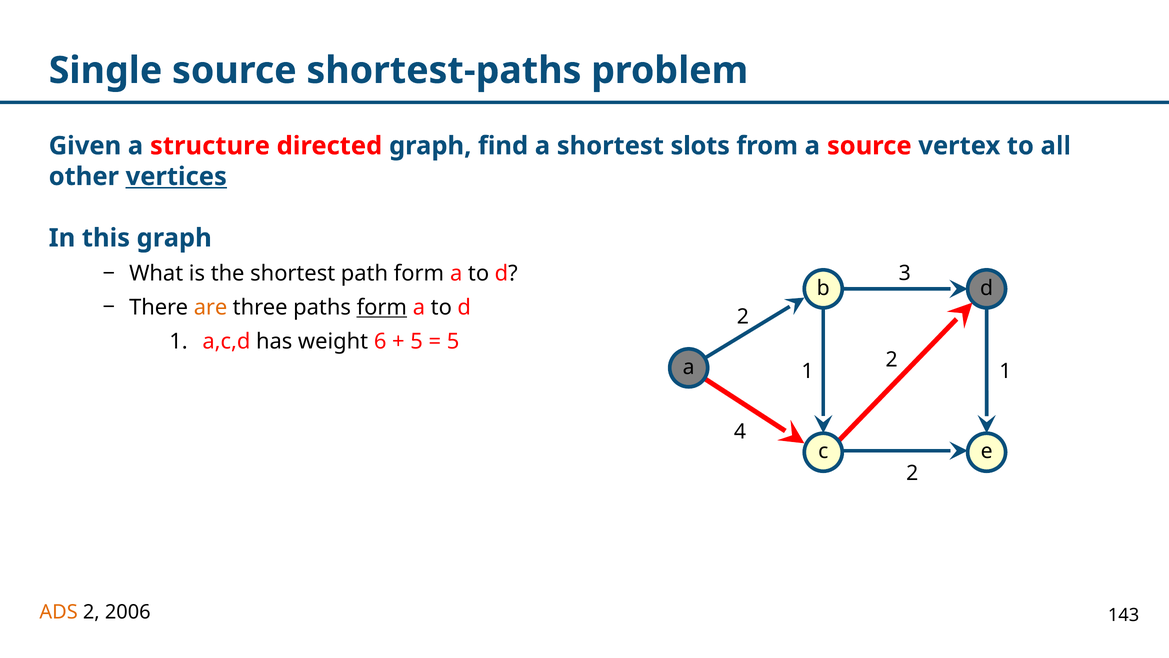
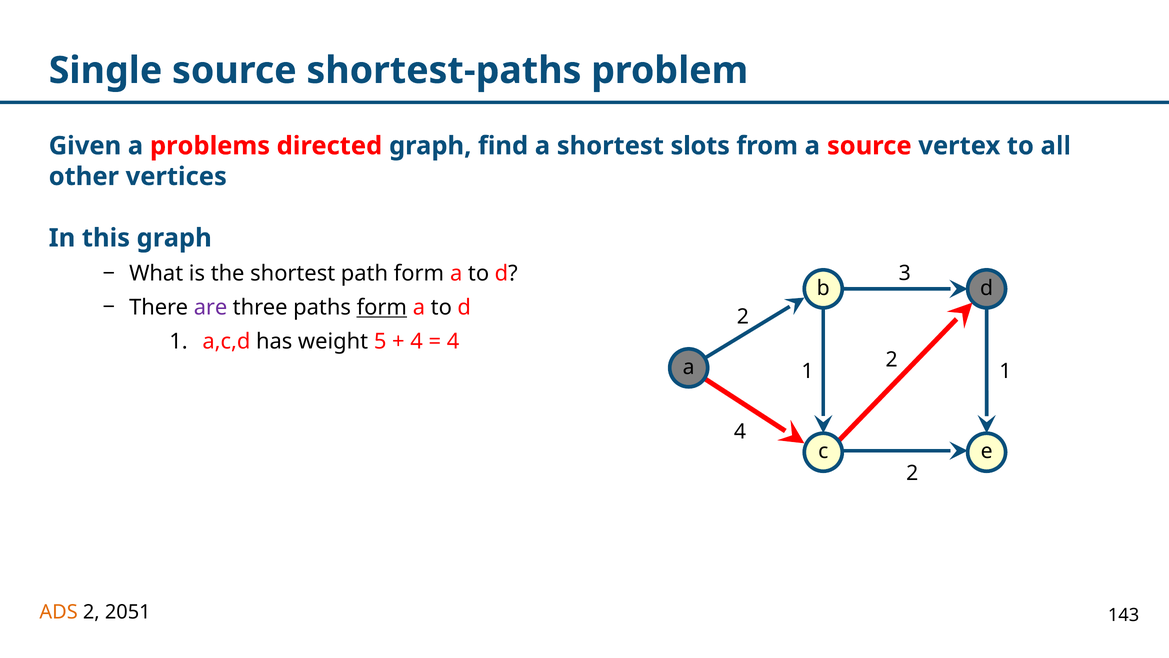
structure: structure -> problems (210, 146)
vertices underline: present -> none (176, 176)
are colour: orange -> purple (211, 307)
6: 6 -> 5 (380, 341)
5: 5 -> 4 (417, 341)
5: 5 -> 4 (453, 341)
2006: 2006 -> 2051 (128, 612)
